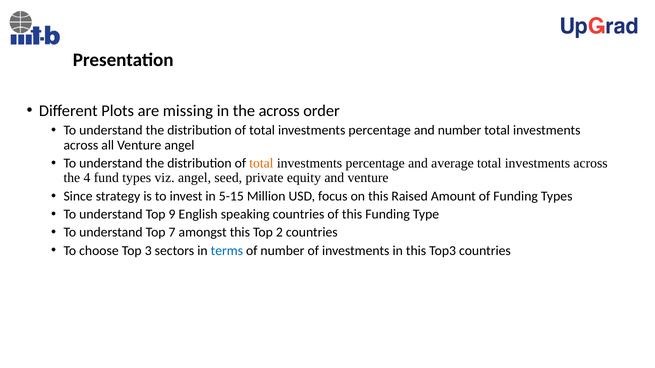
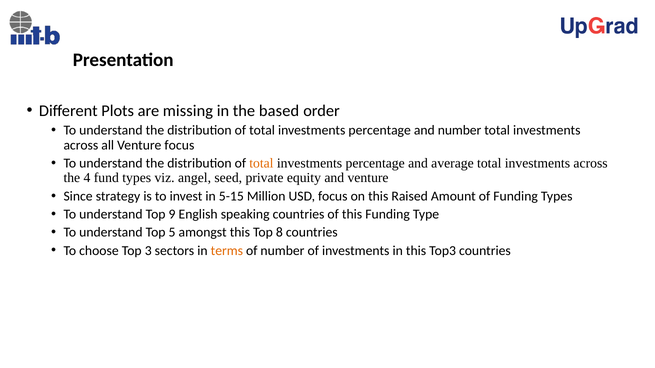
the across: across -> based (279, 111)
Venture angel: angel -> focus (179, 145)
7: 7 -> 5 (172, 233)
2: 2 -> 8 (279, 233)
terms colour: blue -> orange (227, 251)
